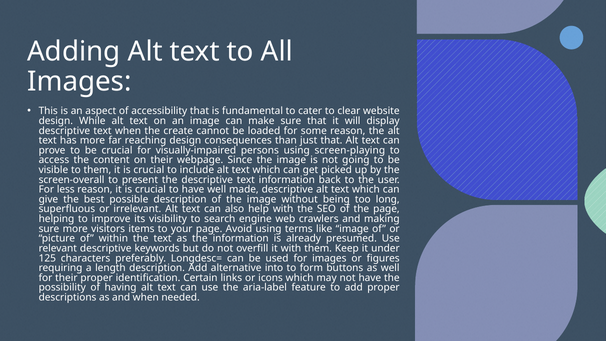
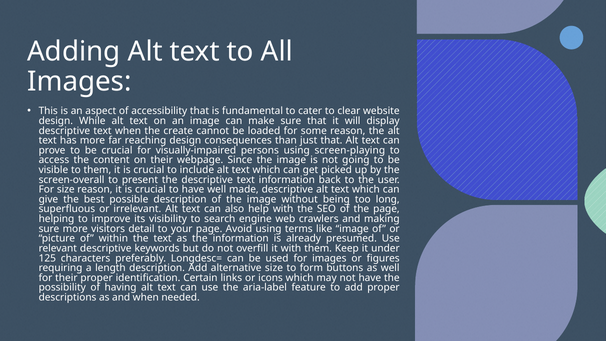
For less: less -> size (66, 189)
items: items -> detail (141, 229)
alternative into: into -> size (274, 268)
